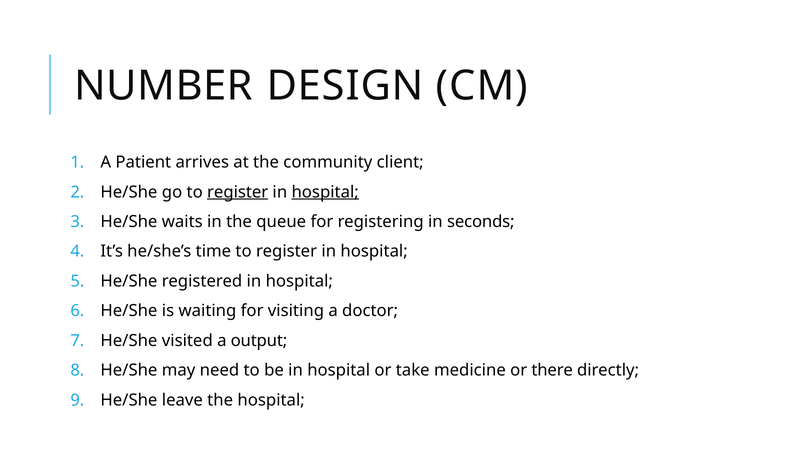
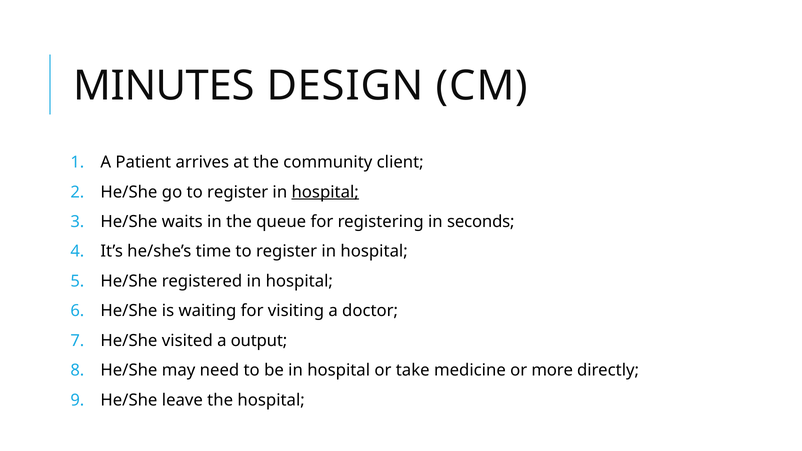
NUMBER: NUMBER -> MINUTES (164, 86)
register underline: present -> none (238, 192)
there: there -> more (552, 371)
